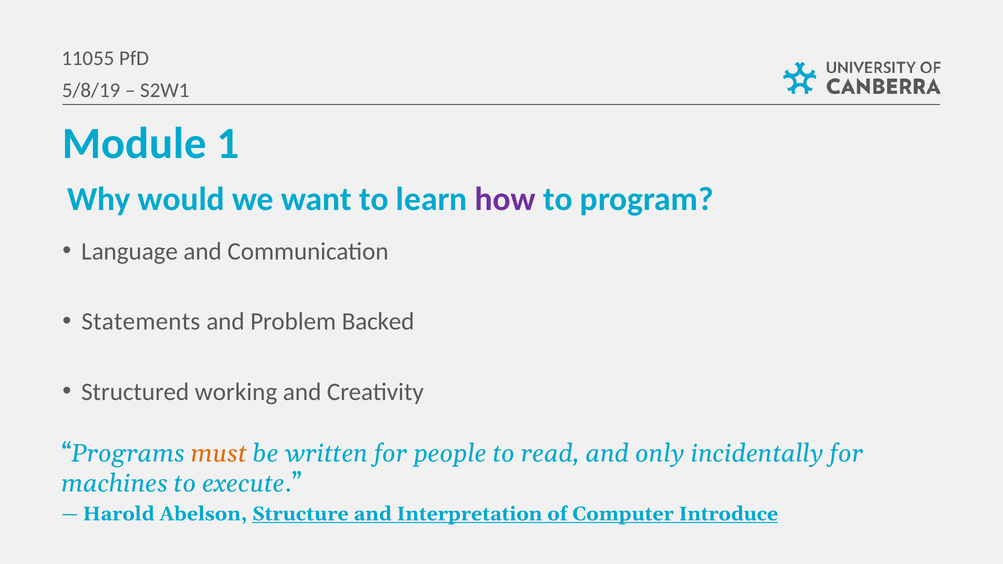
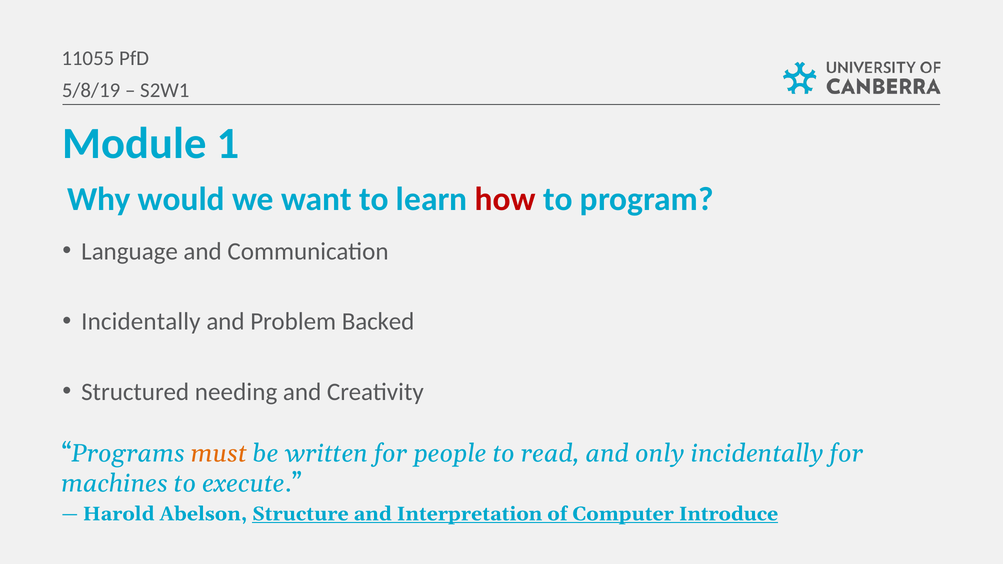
how colour: purple -> red (505, 199)
Statements: Statements -> Incidentally (141, 322)
working: working -> needing (236, 392)
